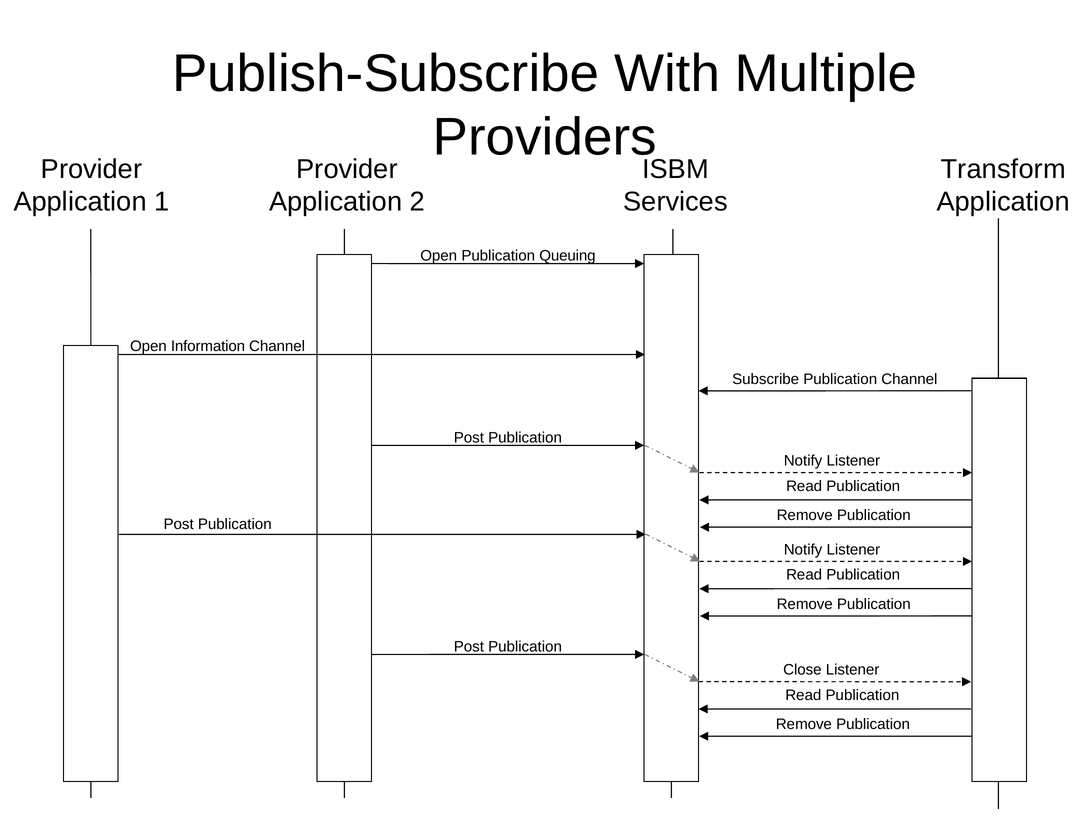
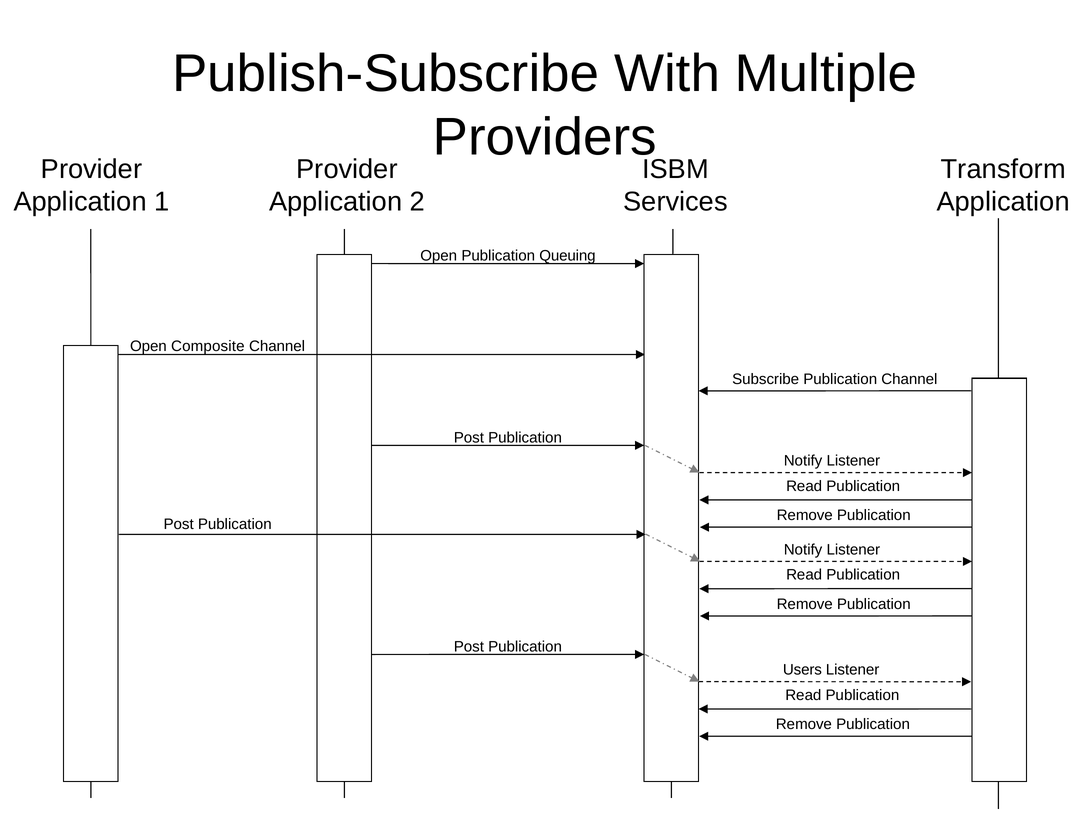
Information: Information -> Composite (208, 346)
Close: Close -> Users (802, 669)
